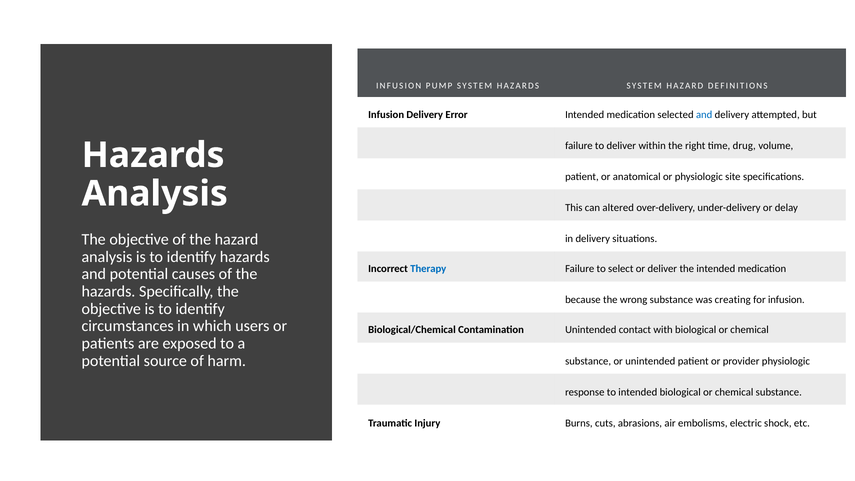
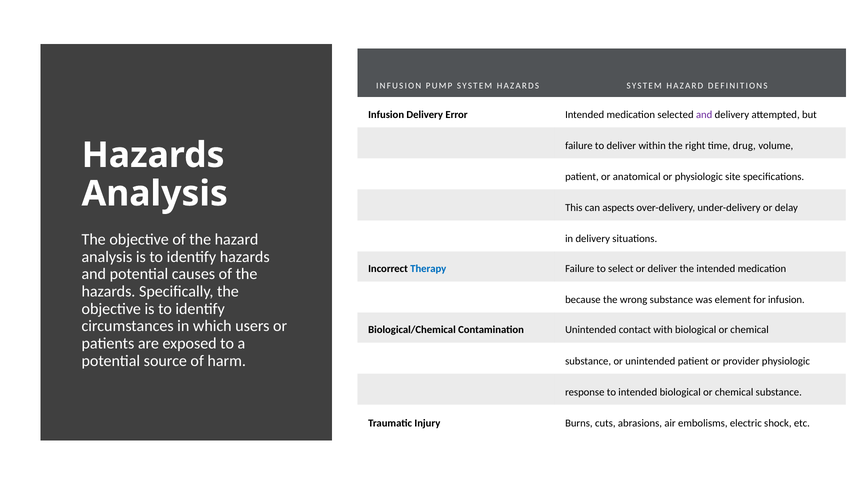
and colour: blue -> purple (704, 115)
altered: altered -> aspects (618, 208)
creating: creating -> element (733, 300)
